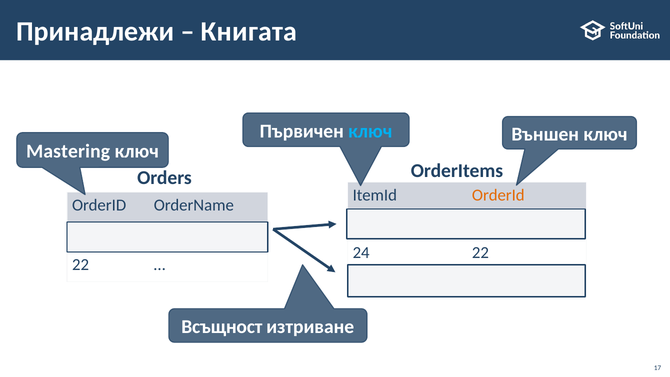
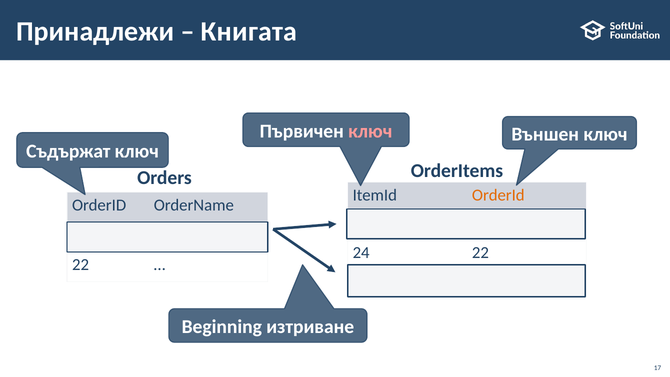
ключ colour: light blue -> pink (370, 131)
Mastering: Mastering -> Съдържат (68, 151)
Всъщност: Всъщност -> Beginning (222, 327)
